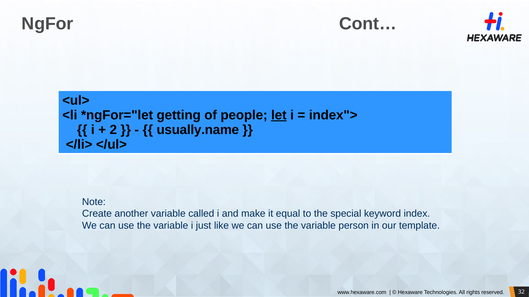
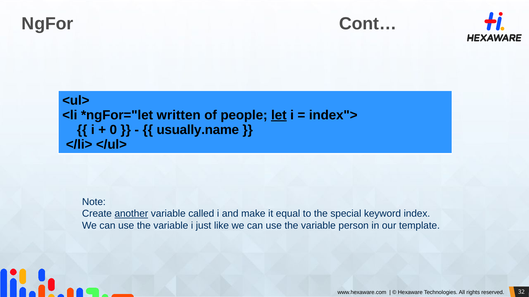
getting: getting -> written (179, 115)
2: 2 -> 0 (113, 130)
another underline: none -> present (131, 214)
